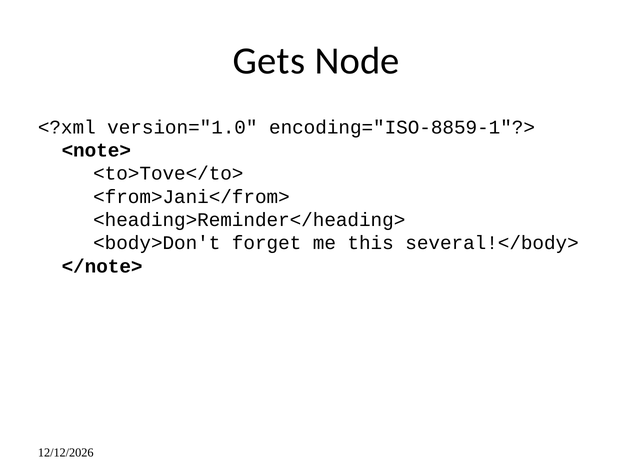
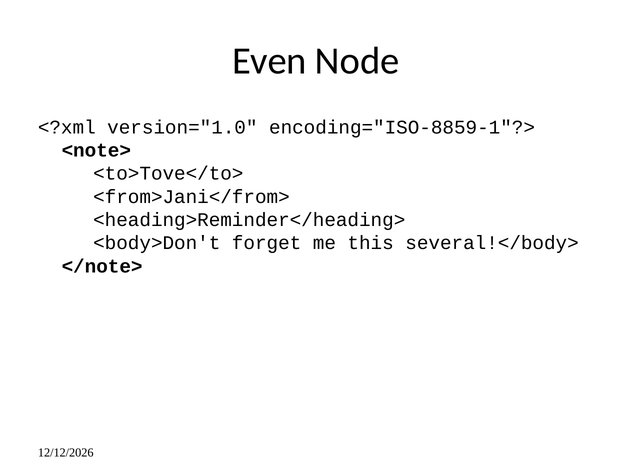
Gets: Gets -> Even (269, 61)
